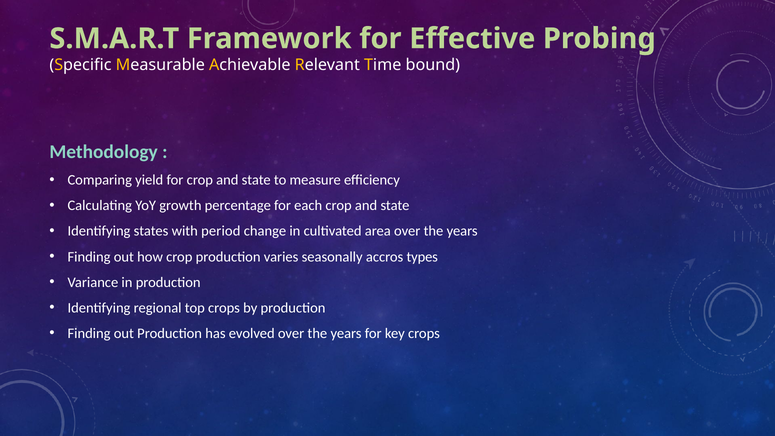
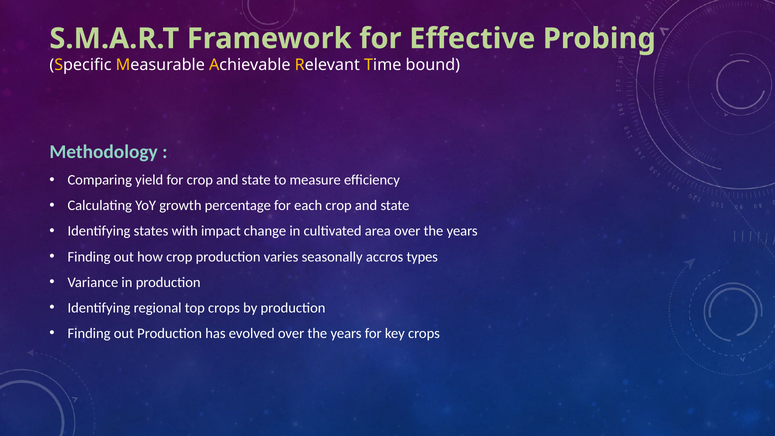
period: period -> impact (221, 231)
